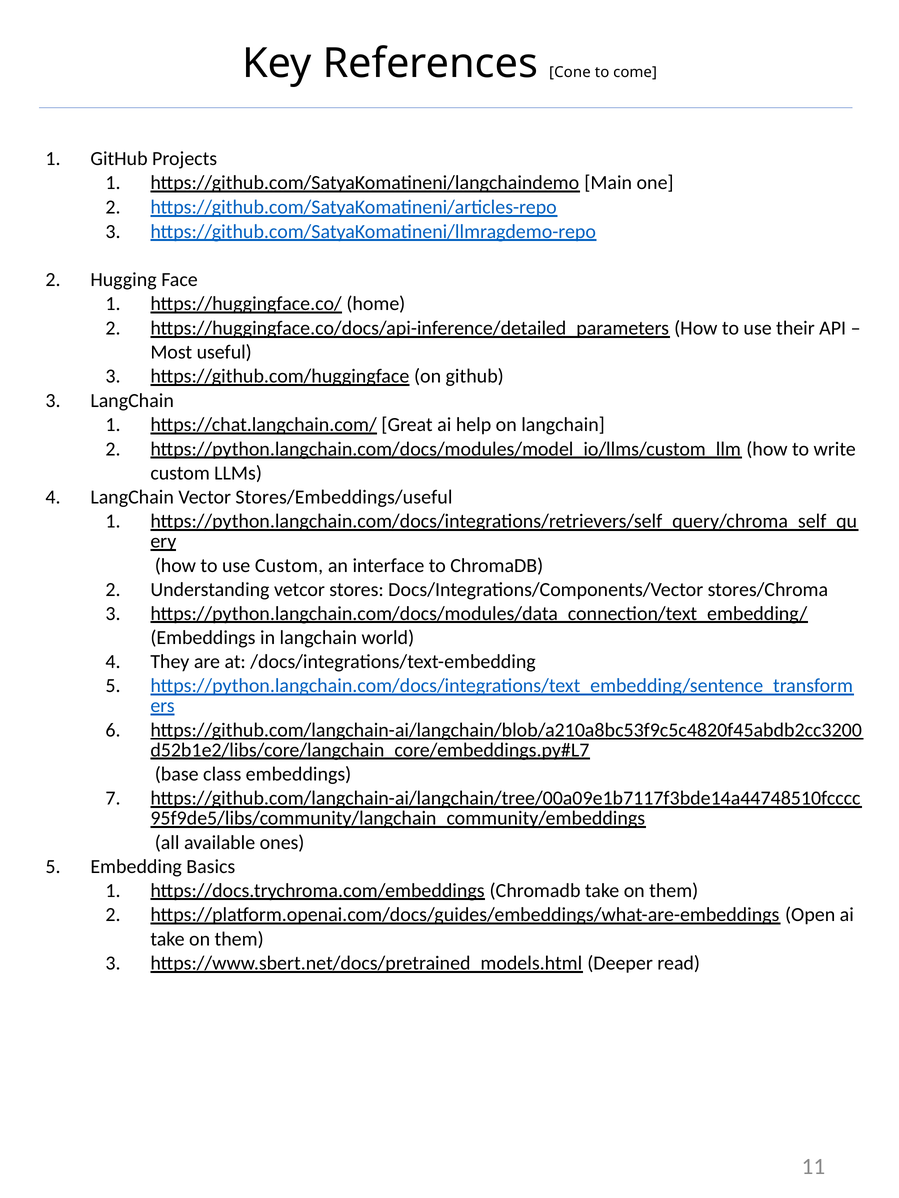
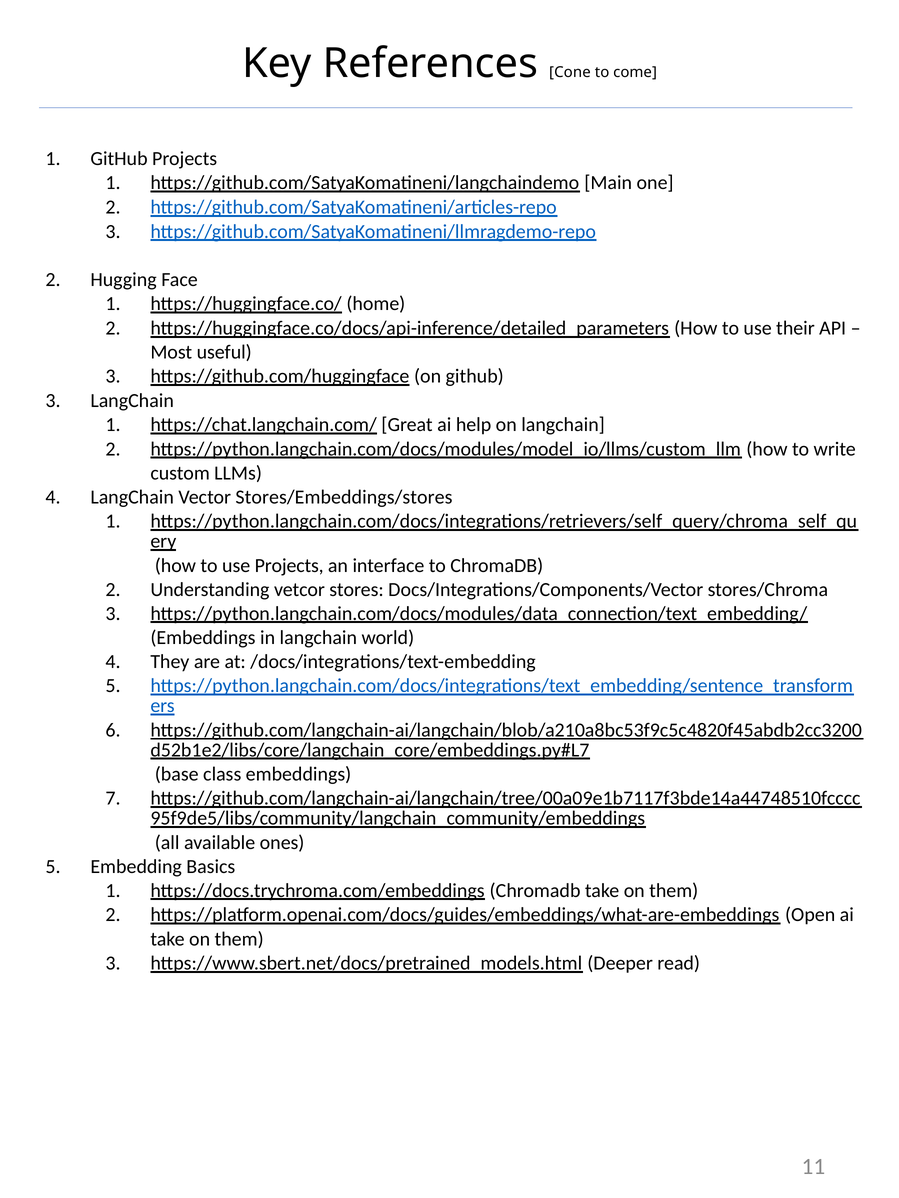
Stores/Embeddings/useful: Stores/Embeddings/useful -> Stores/Embeddings/stores (344, 498)
use Custom: Custom -> Projects (289, 566)
